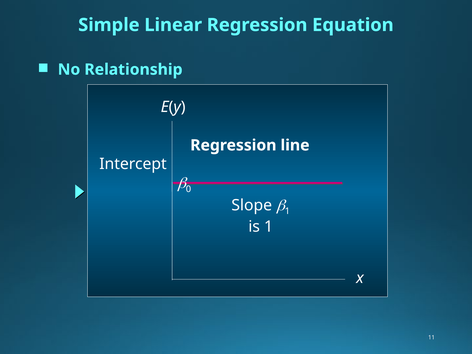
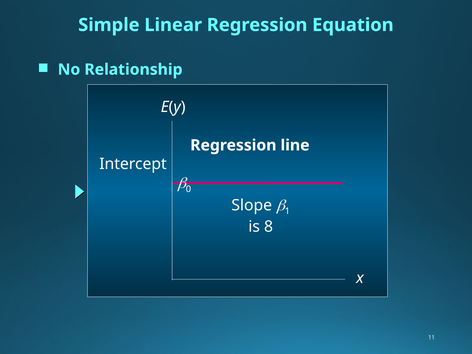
is 1: 1 -> 8 (269, 227)
